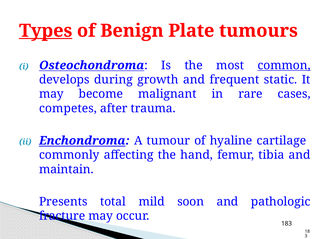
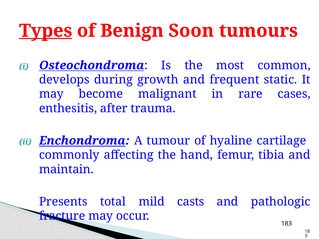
Plate: Plate -> Soon (191, 31)
common underline: present -> none (284, 65)
competes: competes -> enthesitis (68, 109)
soon: soon -> casts (191, 202)
